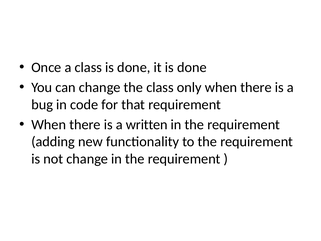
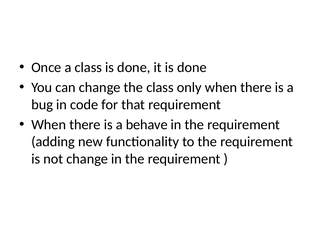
written: written -> behave (147, 124)
